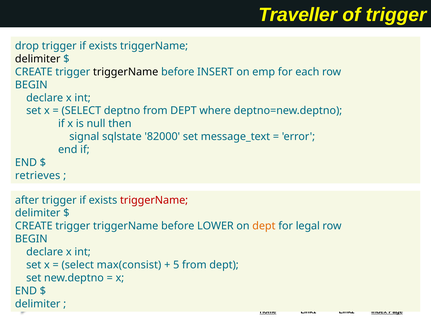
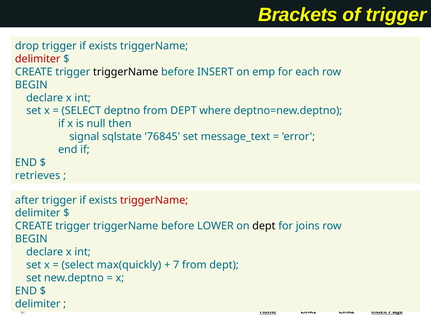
Traveller: Traveller -> Brackets (298, 15)
delimiter colour: black -> red (38, 59)
82000: 82000 -> 76845 (162, 136)
dept colour: orange -> black (264, 226)
legal: legal -> joins (308, 226)
max(consist: max(consist -> max(quickly (129, 264)
5: 5 -> 7 (176, 264)
